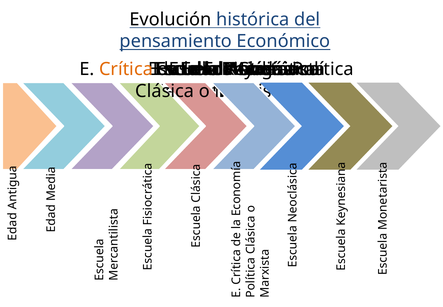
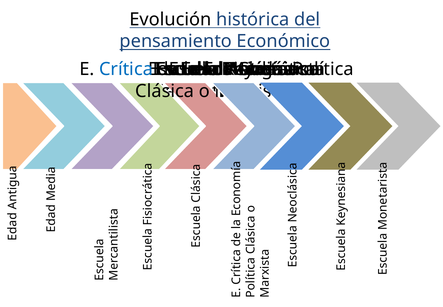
Crítica colour: orange -> blue (126, 69)
